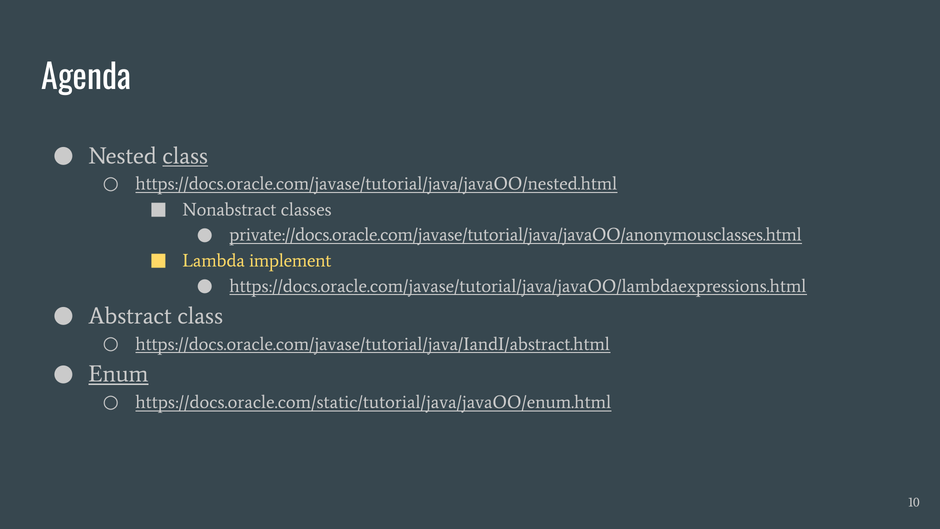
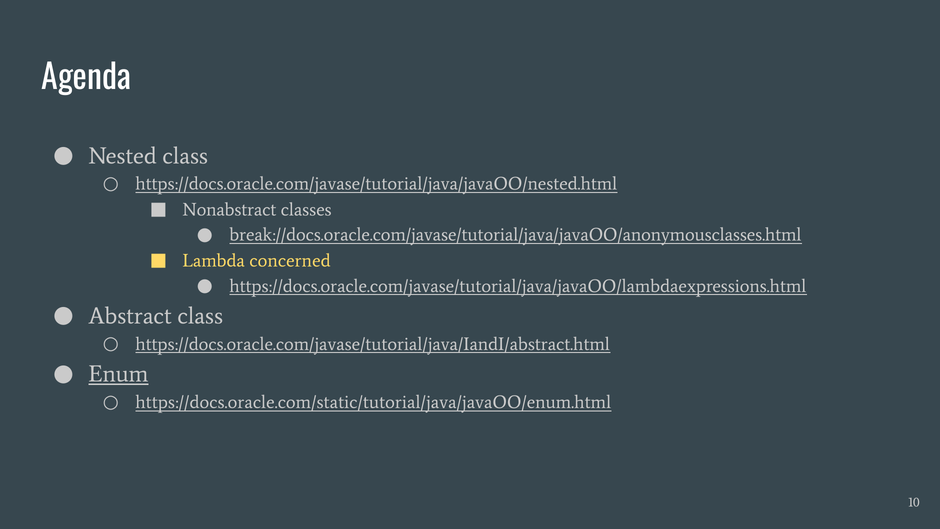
class underline: present -> none (185, 156)
private://docs.oracle.com/javase/tutorial/java/javaOO/anonymousclasses.html: private://docs.oracle.com/javase/tutorial/java/javaOO/anonymousclasses.html -> break://docs.oracle.com/javase/tutorial/java/javaOO/anonymousclasses.html (515, 235)
implement: implement -> concerned (290, 261)
